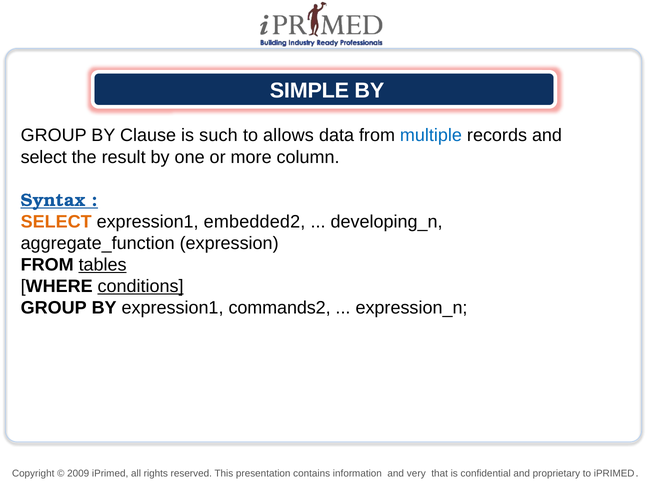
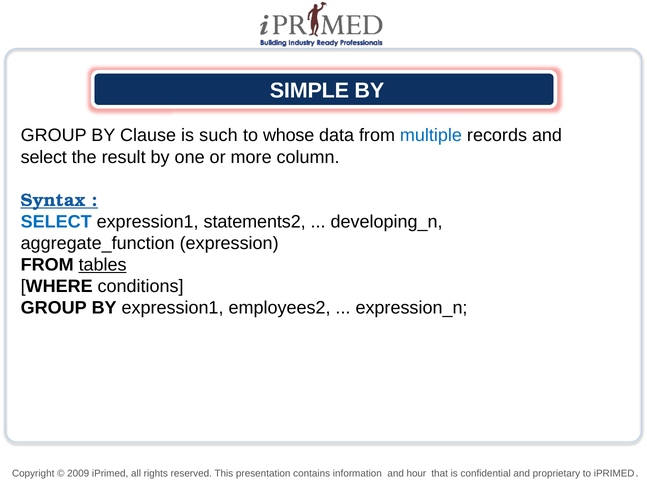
allows: allows -> whose (289, 136)
SELECT colour: orange -> blue (56, 222)
embedded2: embedded2 -> statements2 (255, 222)
conditions underline: present -> none (141, 287)
commands2: commands2 -> employees2 (280, 308)
very: very -> hour (416, 474)
